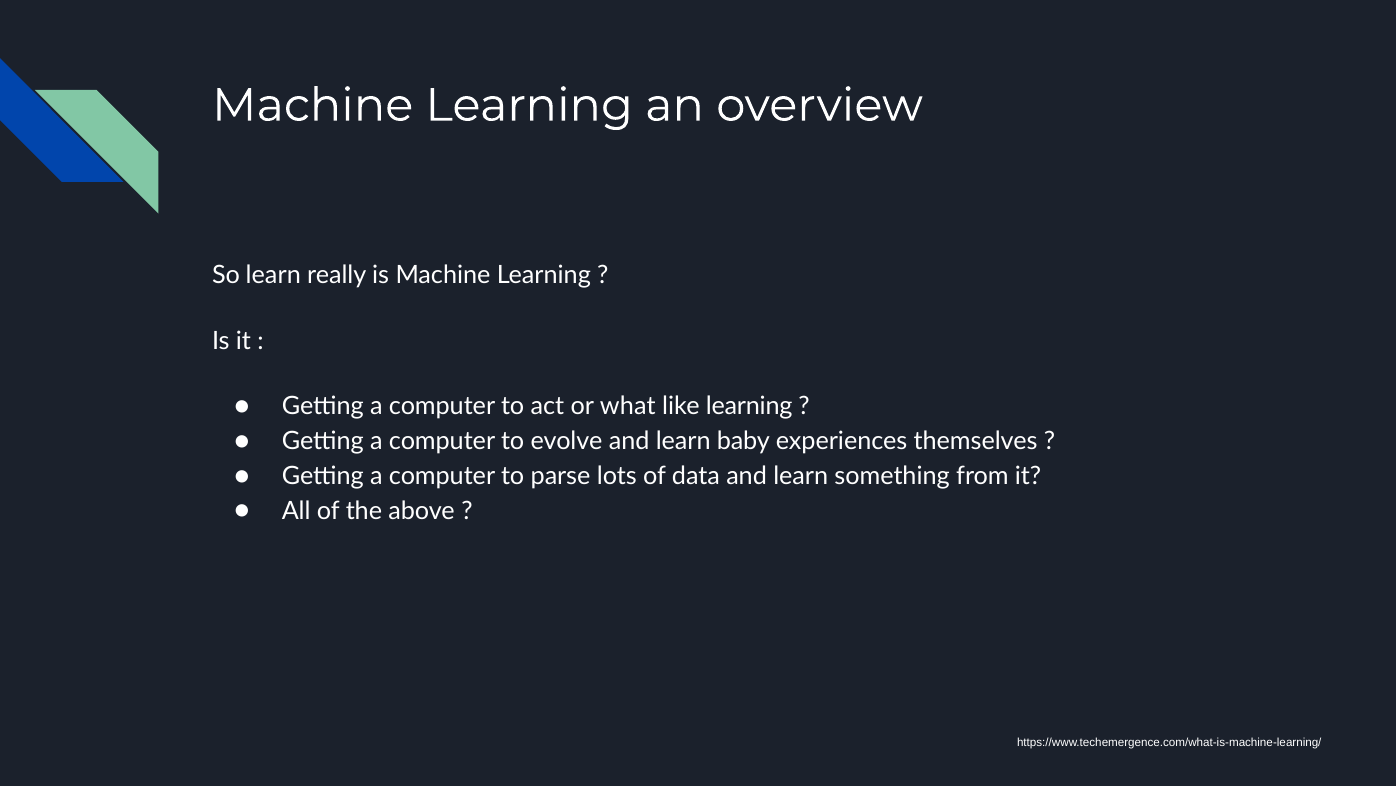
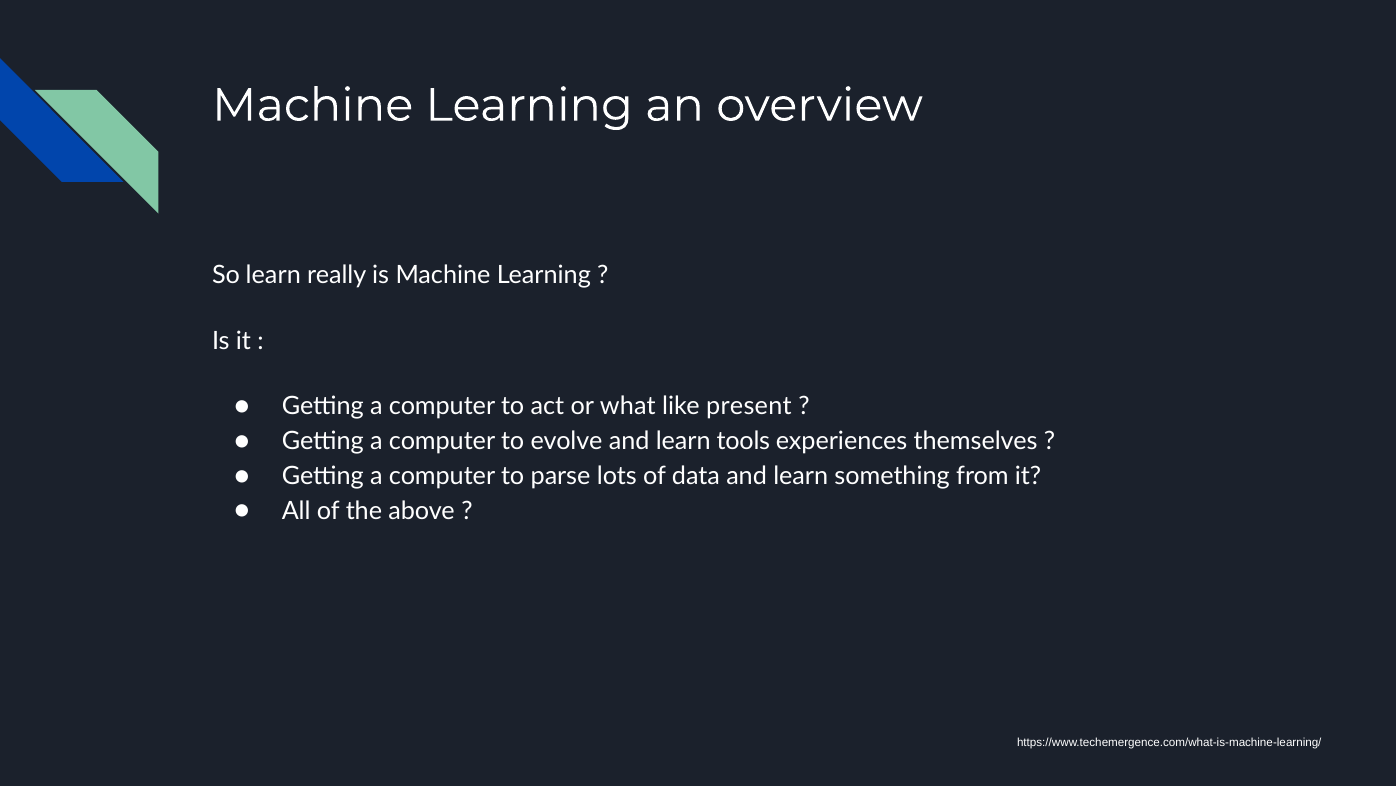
like learning: learning -> present (749, 406)
baby: baby -> tools (743, 441)
